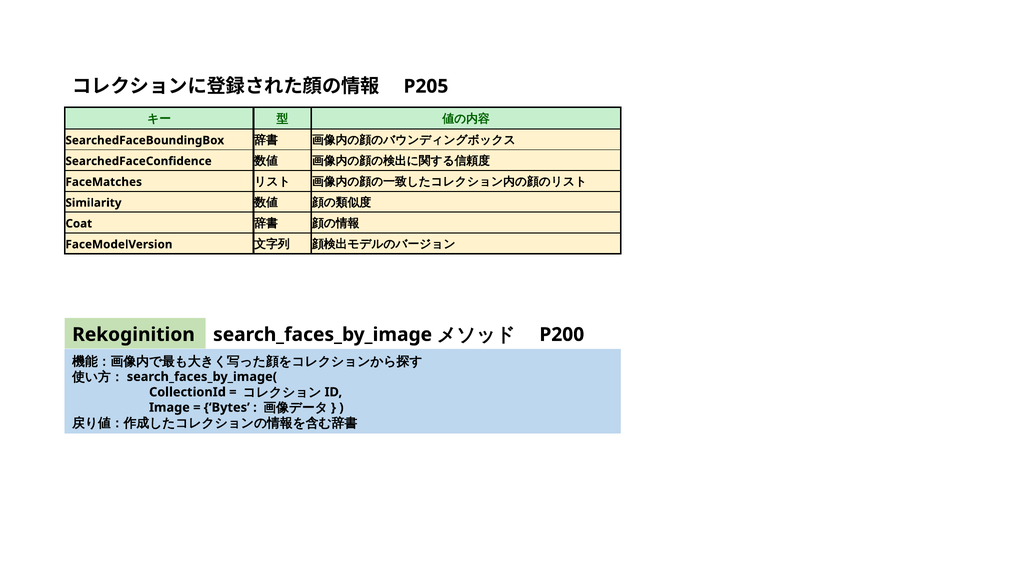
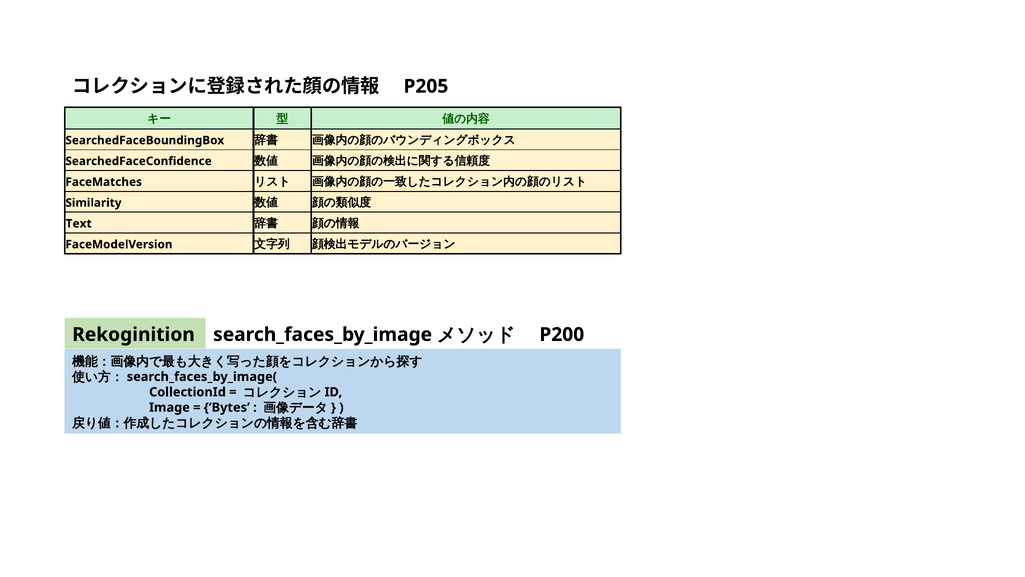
Coat: Coat -> Text (79, 223)
